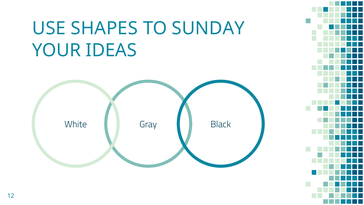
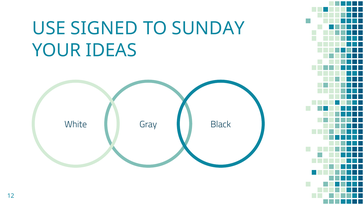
SHAPES: SHAPES -> SIGNED (104, 28)
